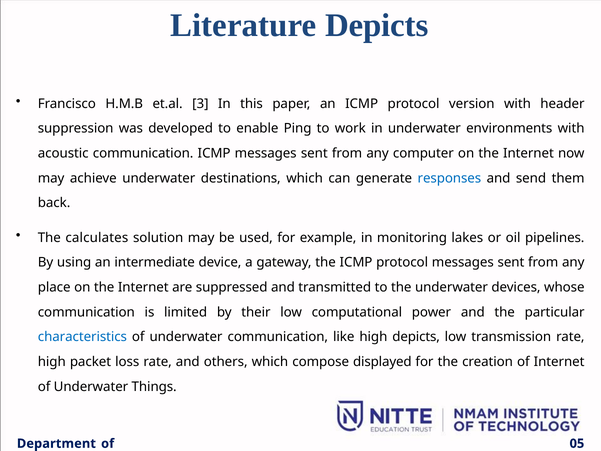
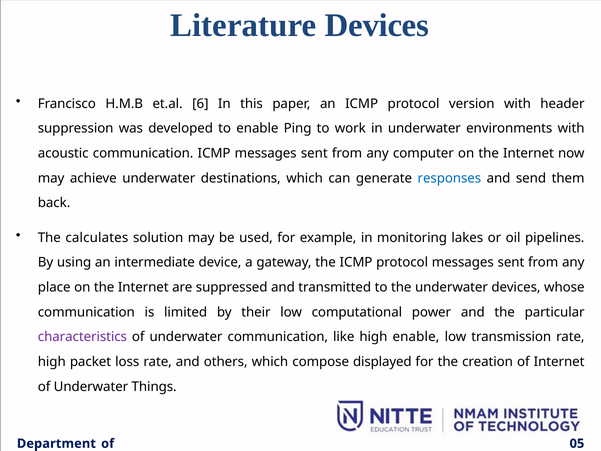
Literature Depicts: Depicts -> Devices (377, 25)
3: 3 -> 6 (200, 104)
characteristics colour: blue -> purple (82, 337)
high depicts: depicts -> enable (416, 337)
